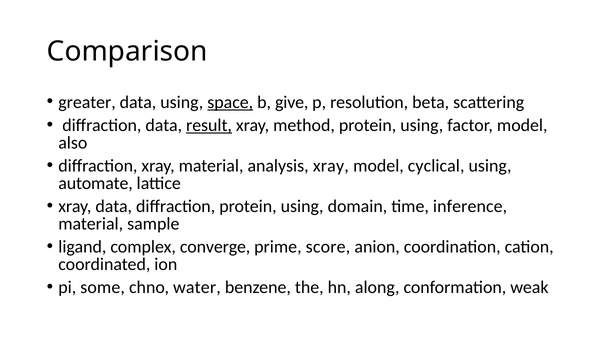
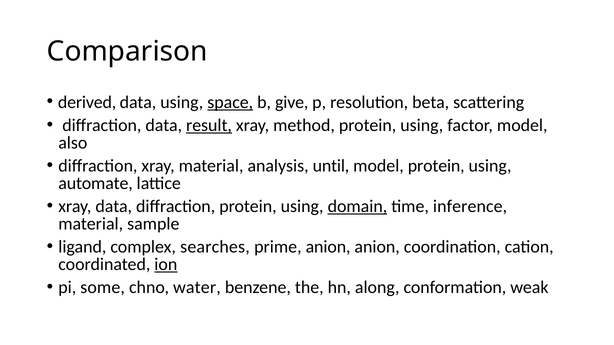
greater: greater -> derived (87, 102)
analysis xray: xray -> until (331, 166)
model cyclical: cyclical -> protein (436, 166)
domain underline: none -> present (357, 207)
converge: converge -> searches (215, 247)
prime score: score -> anion (328, 247)
ion underline: none -> present (166, 265)
